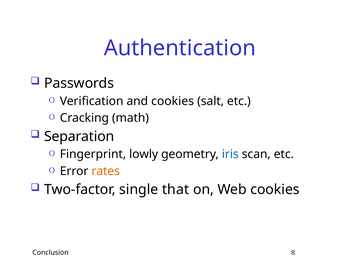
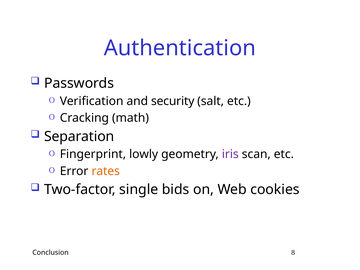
and cookies: cookies -> security (173, 101)
iris colour: blue -> purple (230, 154)
that: that -> bids (176, 190)
